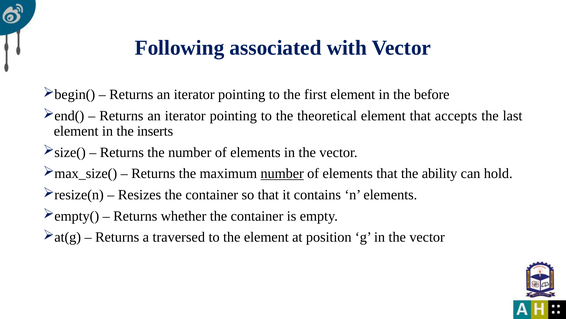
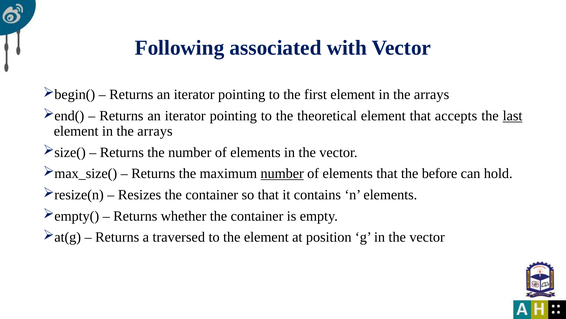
before: before -> arrays (432, 94)
last underline: none -> present (513, 116)
inserts: inserts -> arrays (155, 131)
ability: ability -> before (440, 173)
